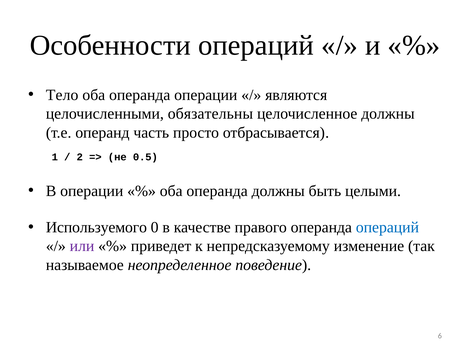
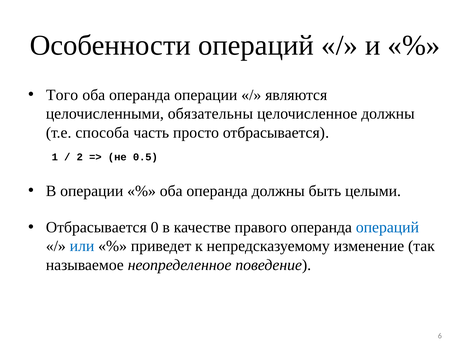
Тело: Тело -> Того (62, 95)
операнд: операнд -> способа (102, 133)
Используемого: Используемого -> Отбрасывается (96, 228)
или colour: purple -> blue (82, 247)
